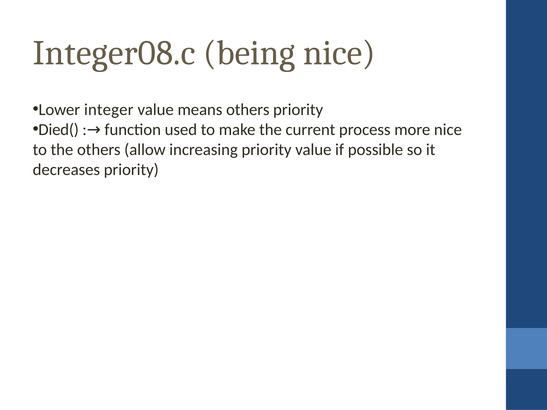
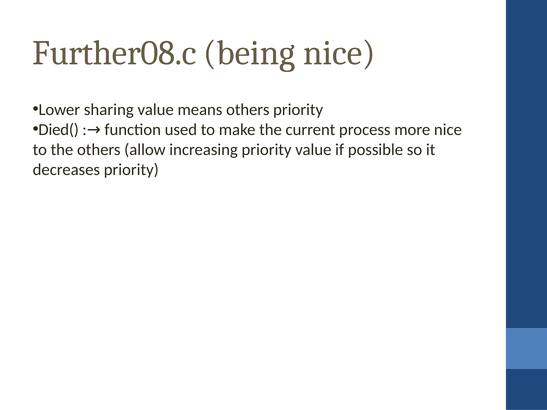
Integer08.c: Integer08.c -> Further08.c (114, 53)
integer: integer -> sharing (109, 110)
